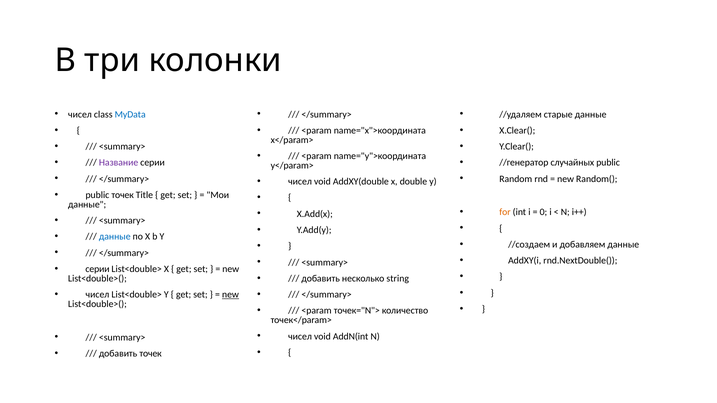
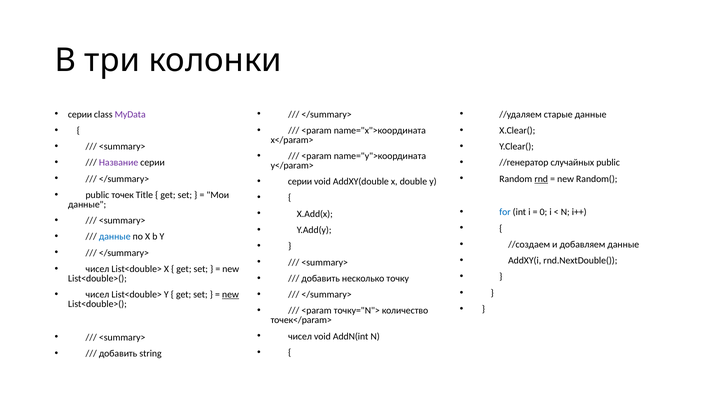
чисел: чисел -> серии (80, 114)
MyData colour: blue -> purple (130, 114)
rnd underline: none -> present (541, 179)
чисел: чисел -> серии (300, 182)
for colour: orange -> blue (505, 212)
серии: серии -> чисел (97, 269)
string: string -> точку (398, 279)
точек="N">: точек="N"> -> точку="N"> (357, 311)
добавить точек: точек -> string (151, 354)
